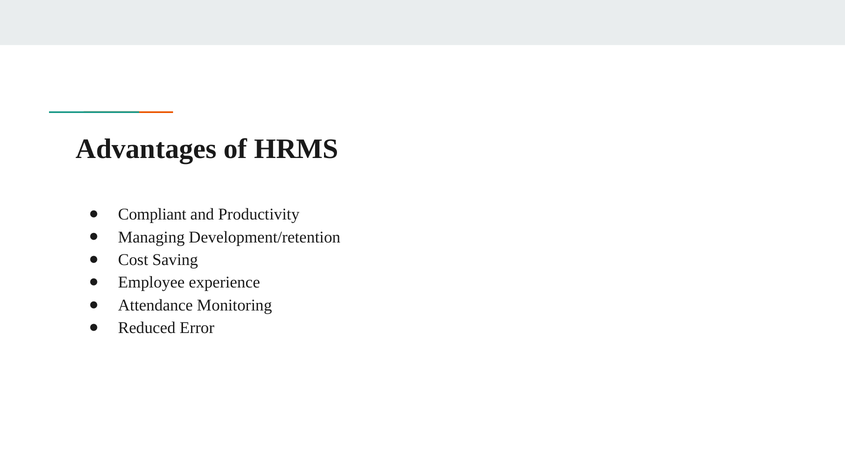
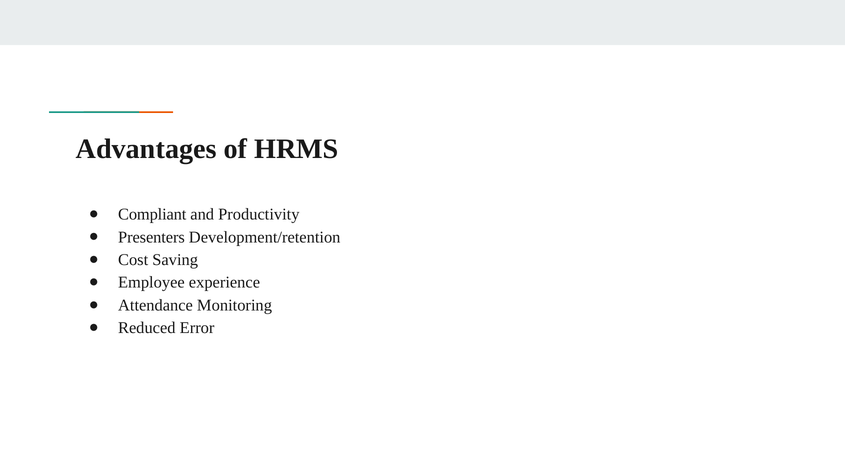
Managing: Managing -> Presenters (151, 237)
